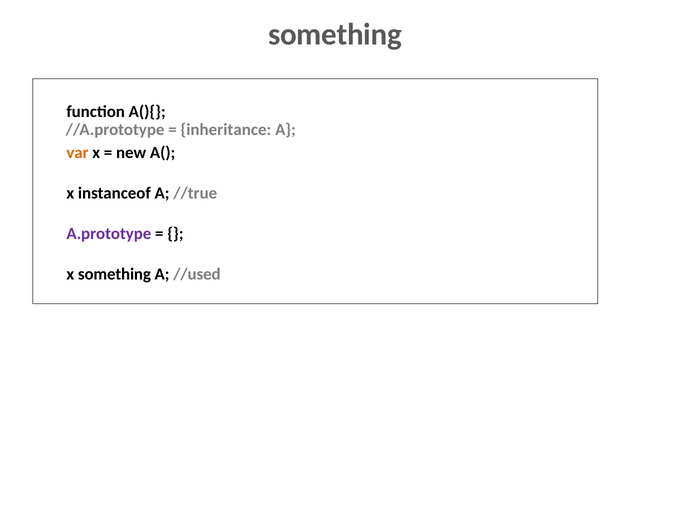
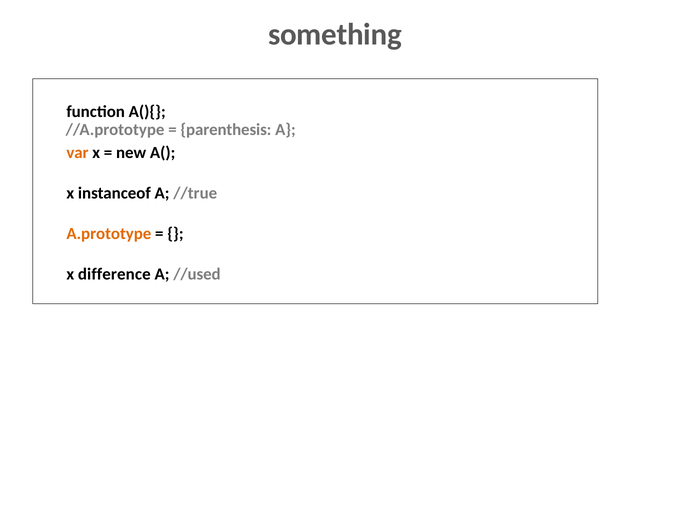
inheritance: inheritance -> parenthesis (226, 130)
A.prototype colour: purple -> orange (109, 234)
x something: something -> difference (114, 274)
